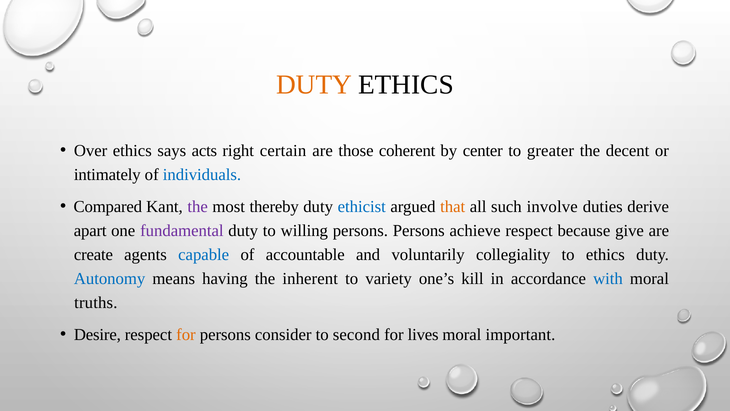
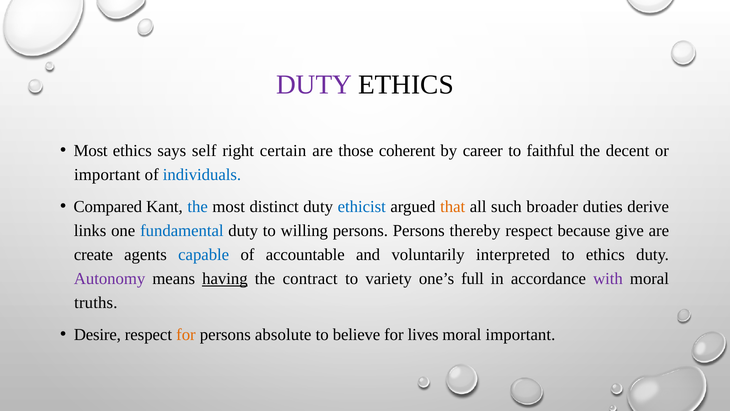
DUTY colour: orange -> purple (314, 85)
Over: Over -> Most (91, 151)
acts: acts -> self (204, 151)
center: center -> career (483, 151)
greater: greater -> faithful (551, 151)
intimately: intimately -> important (107, 175)
the colour: purple -> blue (198, 206)
thereby: thereby -> distinct (274, 206)
involve: involve -> broader (552, 206)
apart: apart -> links (90, 230)
fundamental colour: purple -> blue (182, 230)
achieve: achieve -> thereby (475, 230)
collegiality: collegiality -> interpreted (513, 254)
Autonomy colour: blue -> purple (110, 279)
having underline: none -> present (225, 279)
inherent: inherent -> contract (310, 279)
kill: kill -> full (473, 279)
with colour: blue -> purple (608, 279)
consider: consider -> absolute (283, 334)
second: second -> believe (356, 334)
